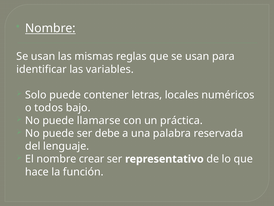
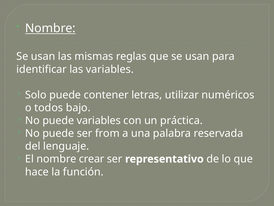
locales: locales -> utilizar (182, 95)
puede llamarse: llamarse -> variables (99, 120)
debe: debe -> from (107, 133)
